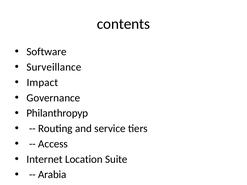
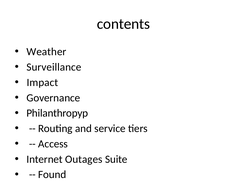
Software: Software -> Weather (46, 52)
Location: Location -> Outages (84, 159)
Arabia: Arabia -> Found (52, 175)
